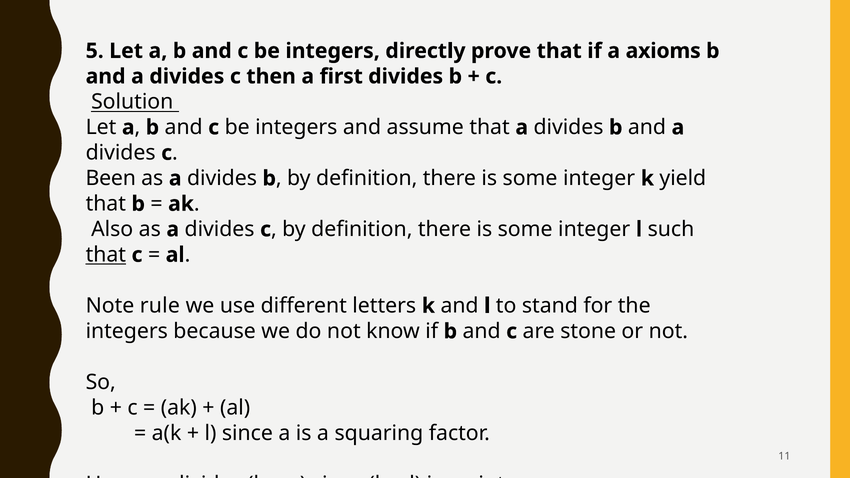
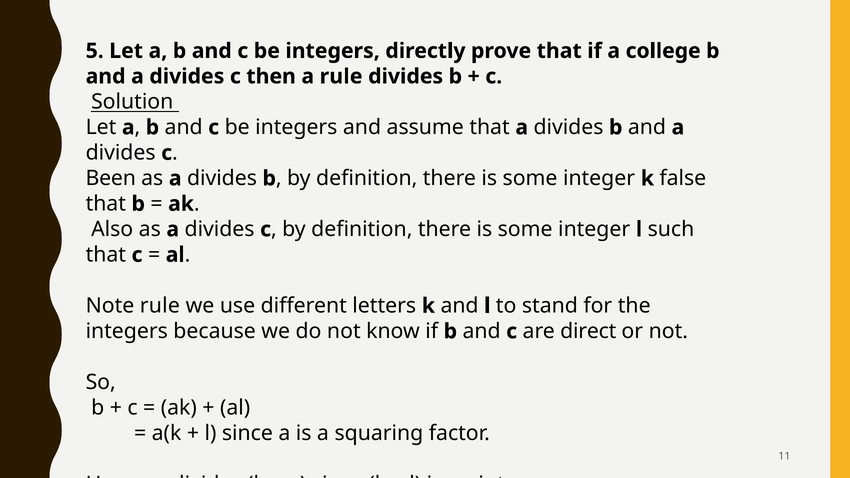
axioms: axioms -> college (663, 51)
a first: first -> rule (341, 76)
yield: yield -> false (683, 178)
that underline: present -> none (106, 255)
stone: stone -> direct (588, 331)
